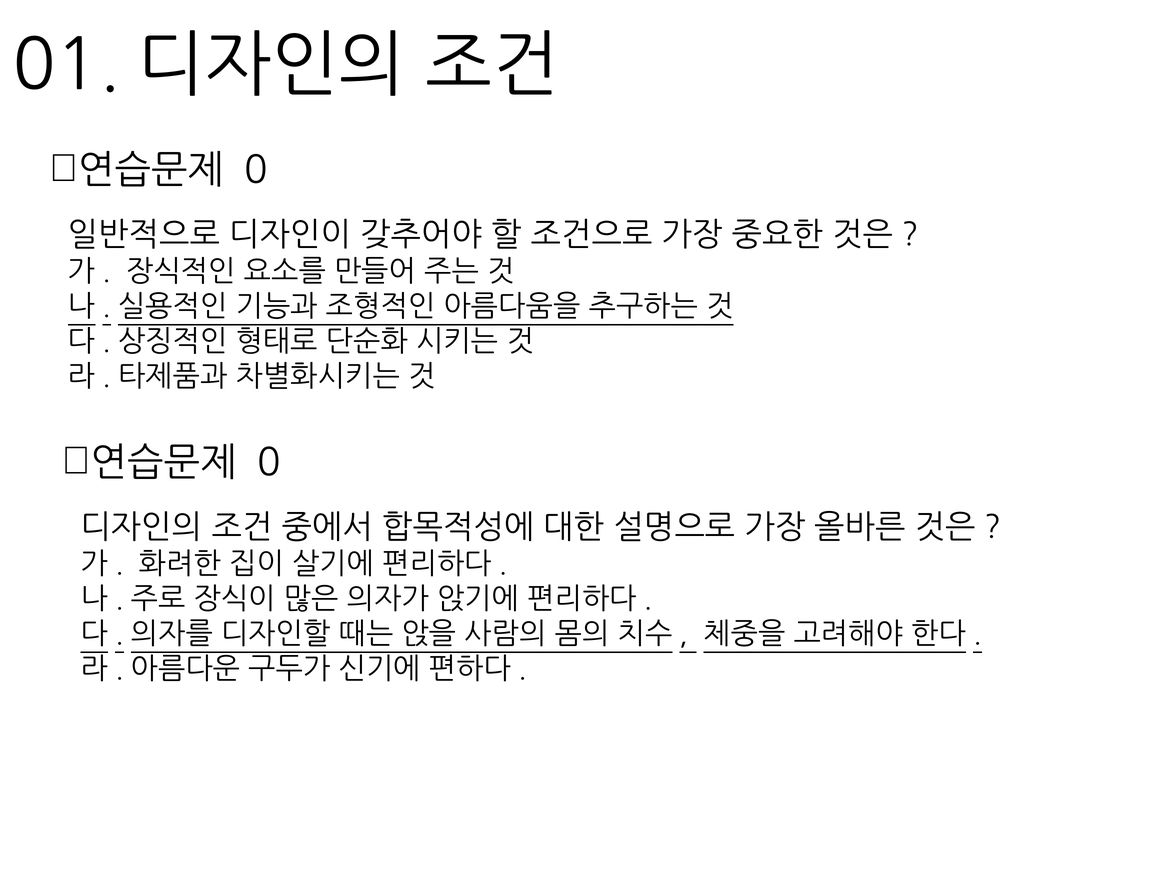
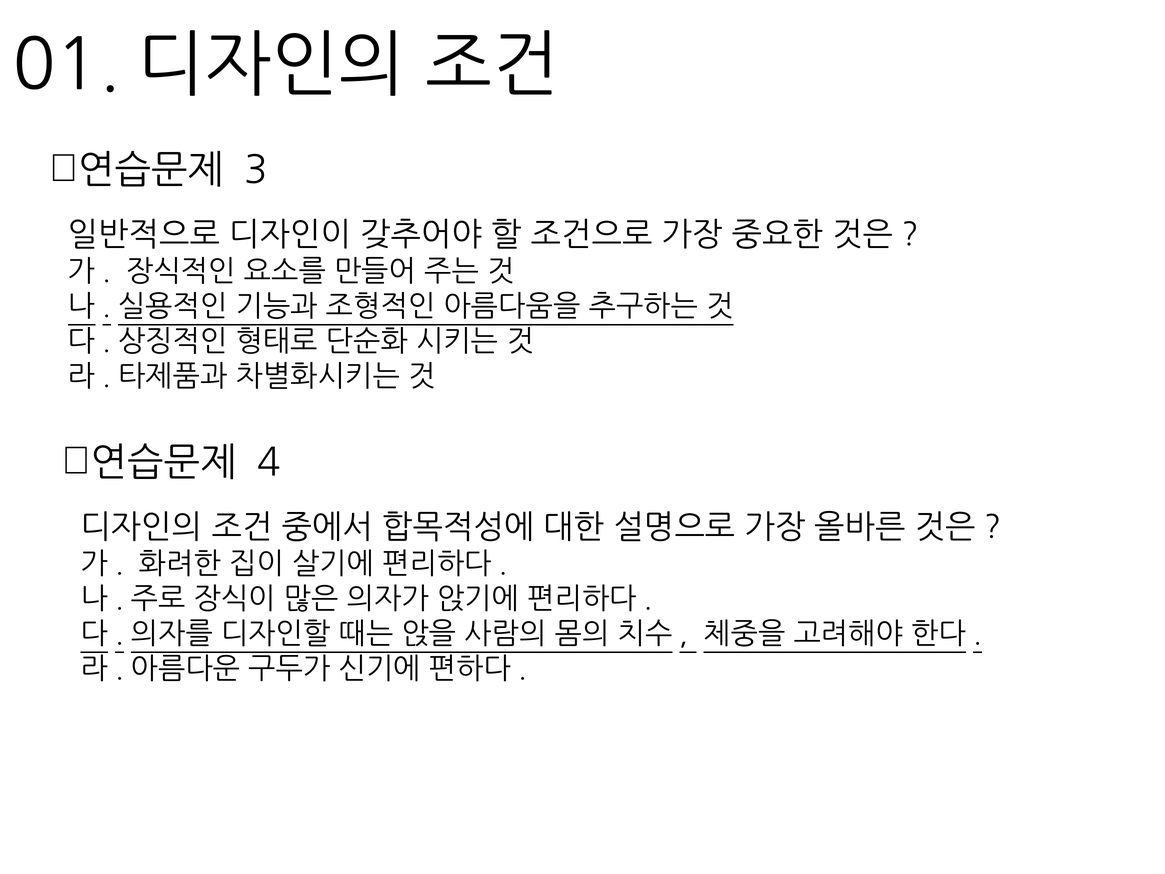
0: 0 -> 3 (256, 170)
0: 0 -> 4 (269, 463)
